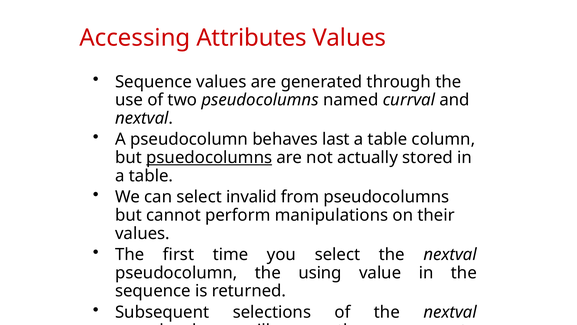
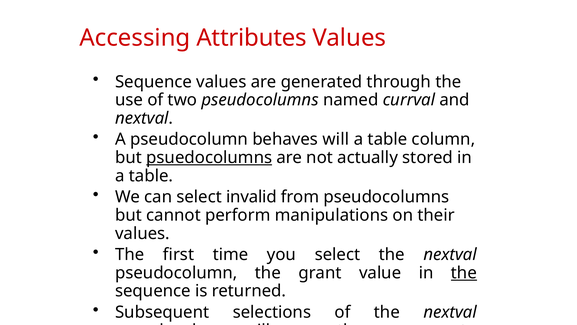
behaves last: last -> will (336, 139)
using: using -> grant (320, 272)
the underline: none -> present (464, 272)
